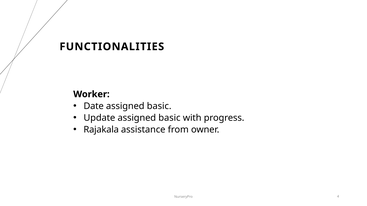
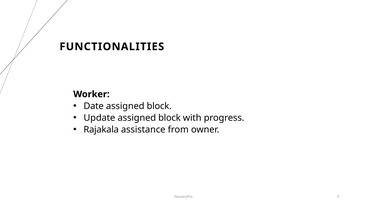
basic: basic -> block (159, 106)
Update assigned basic: basic -> block (170, 118)
